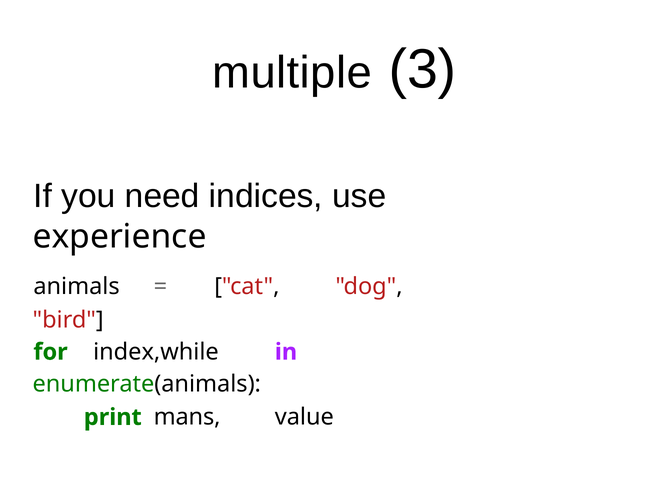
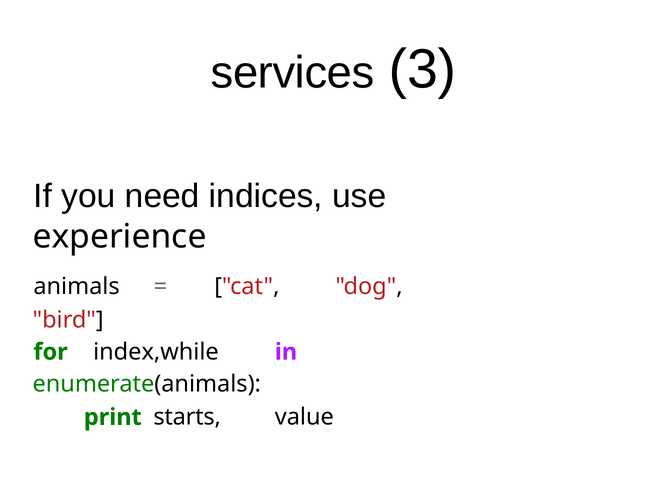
multiple: multiple -> services (293, 73)
mans: mans -> starts (187, 418)
